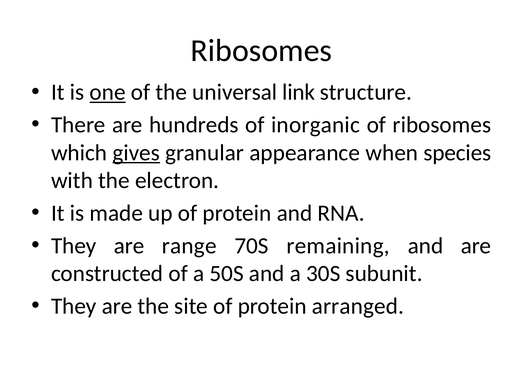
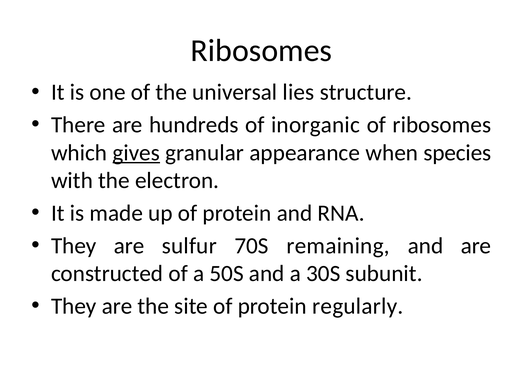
one underline: present -> none (108, 92)
link: link -> lies (298, 92)
range: range -> sulfur (189, 246)
arranged: arranged -> regularly (358, 306)
